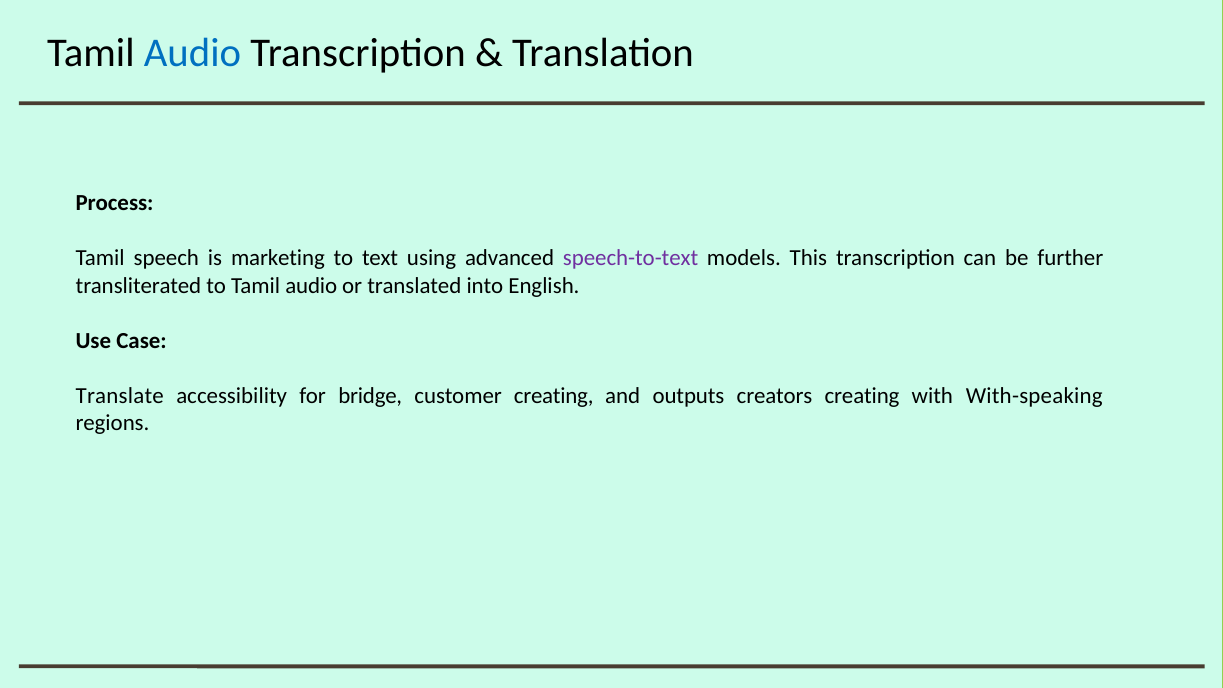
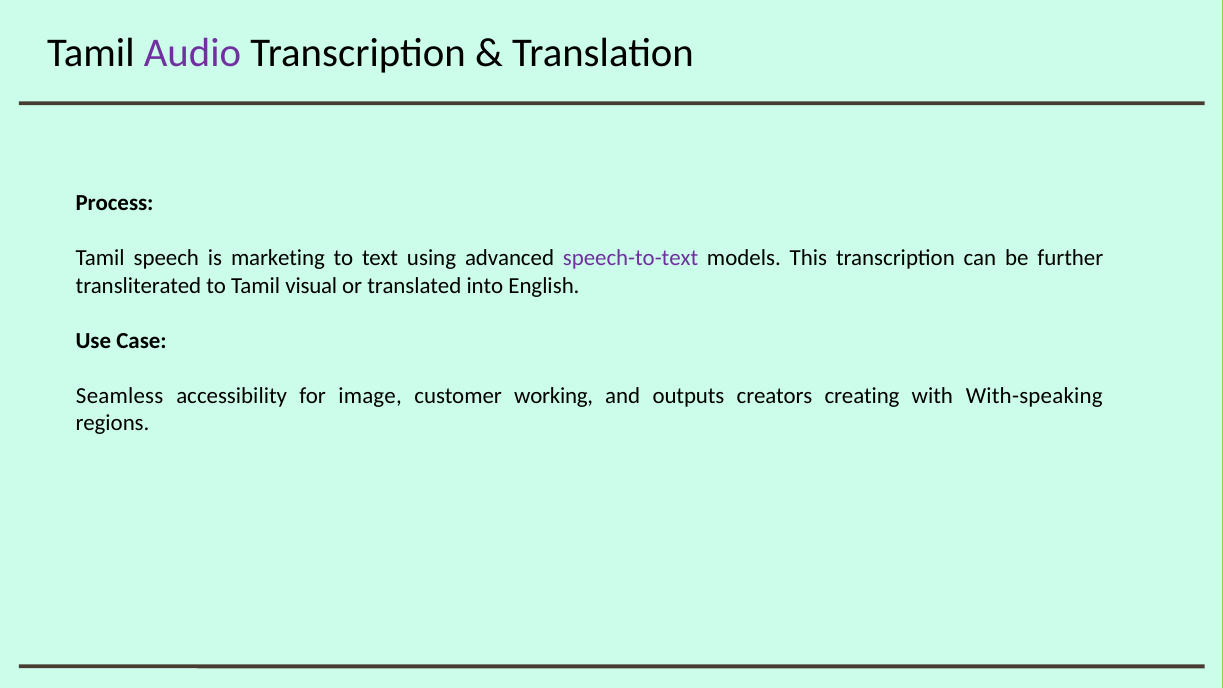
Audio colour: blue -> purple (193, 53)
to Tamil audio: audio -> visual (311, 286)
Translate: Translate -> Seamless (120, 396)
bridge: bridge -> image (370, 396)
customer creating: creating -> working (554, 396)
